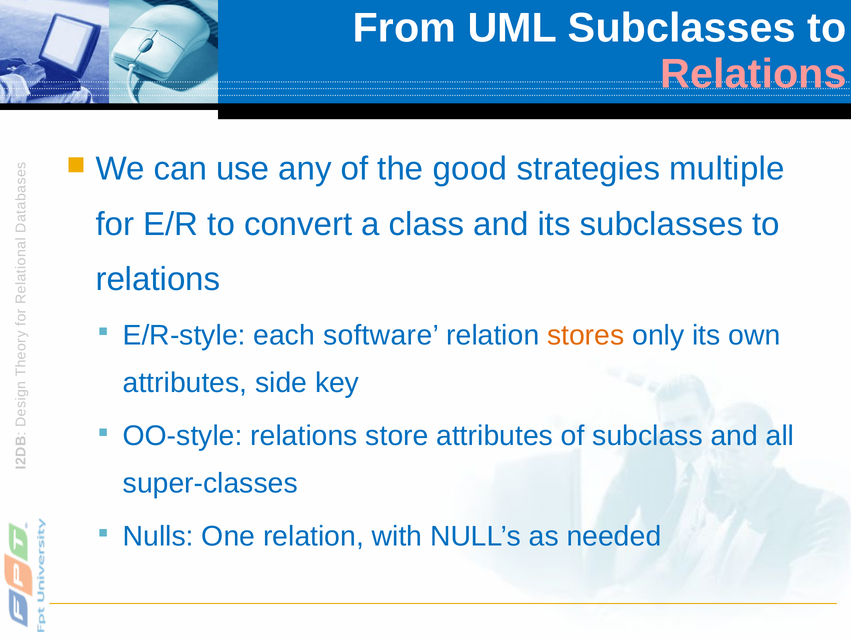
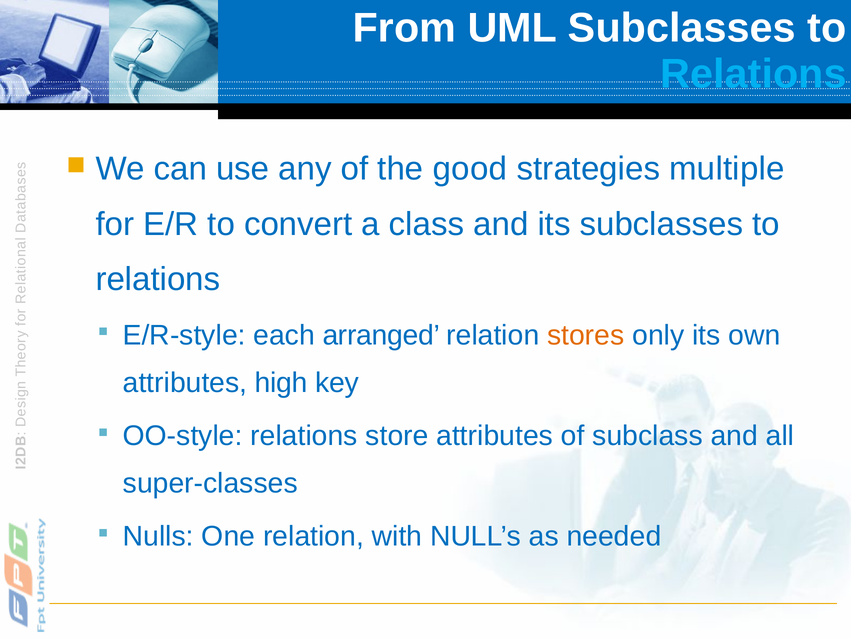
Relations colour: pink -> light blue (753, 74)
software: software -> arranged (381, 335)
side: side -> high (281, 382)
